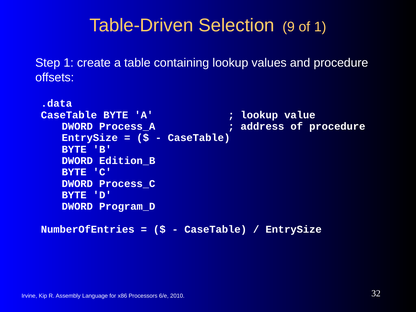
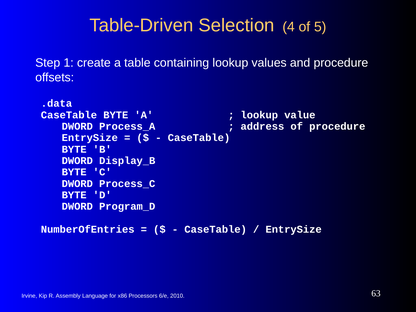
9: 9 -> 4 (289, 27)
of 1: 1 -> 5 (320, 27)
Edition_B: Edition_B -> Display_B (127, 161)
32: 32 -> 63 (376, 294)
